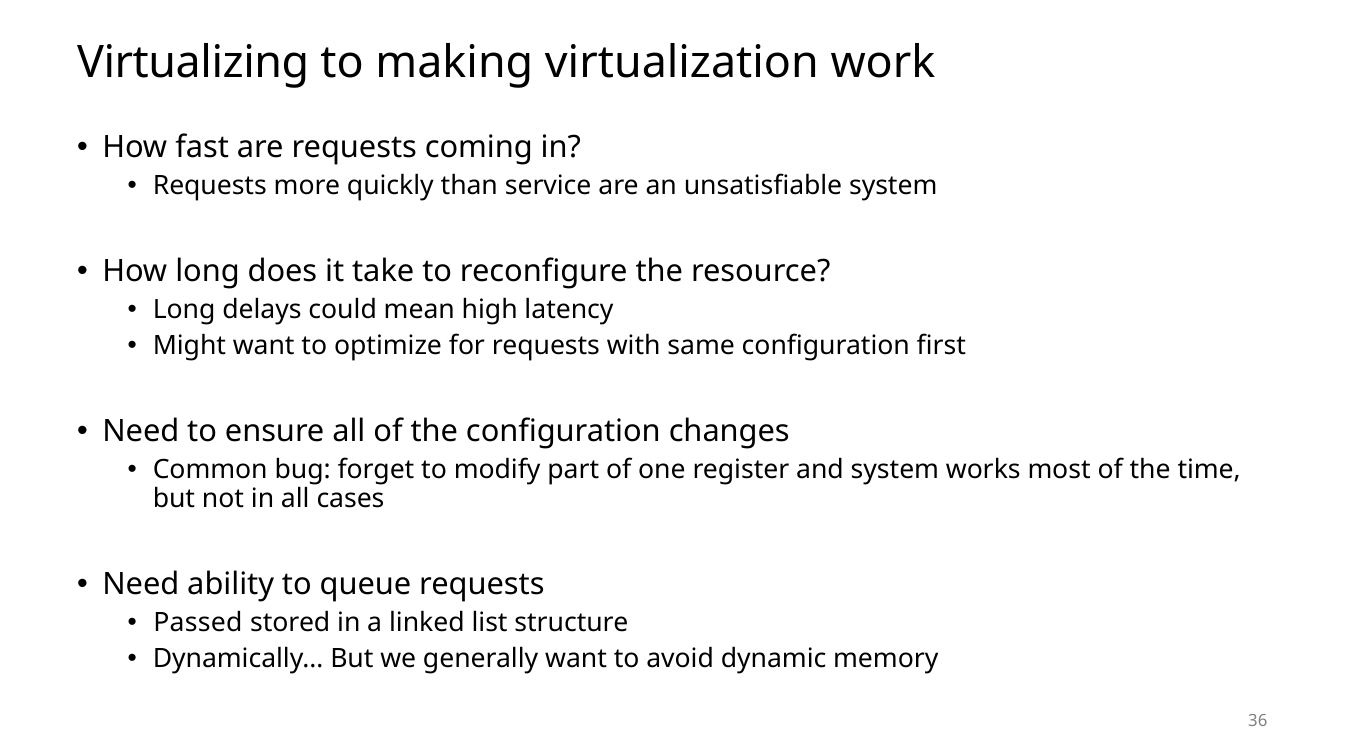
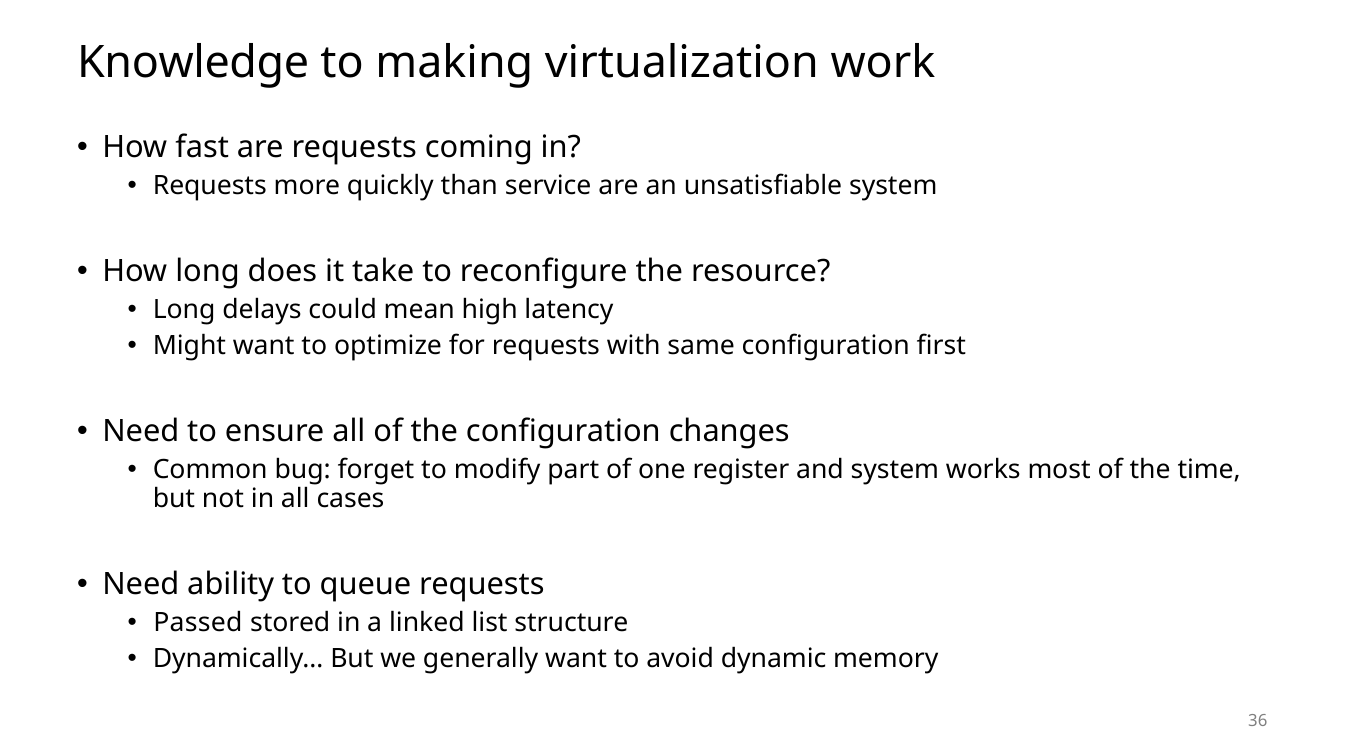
Virtualizing: Virtualizing -> Knowledge (193, 63)
